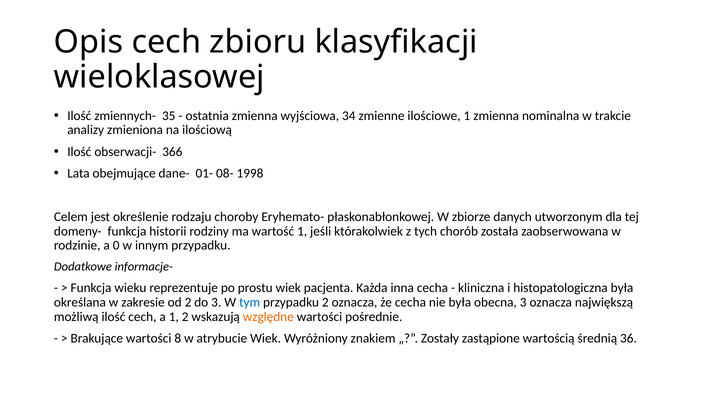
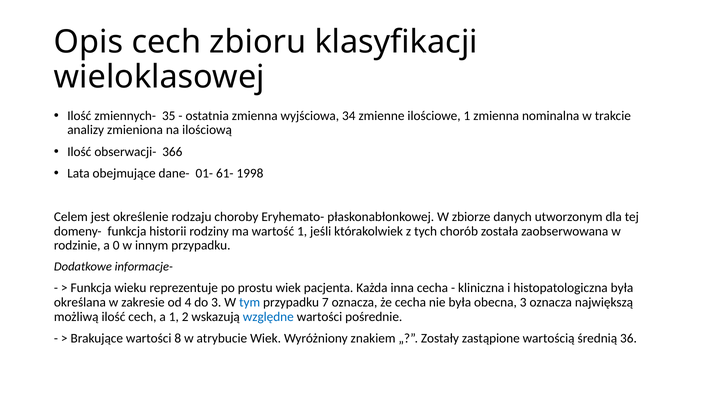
08-: 08- -> 61- (225, 174)
od 2: 2 -> 4 (188, 303)
przypadku 2: 2 -> 7 (325, 303)
względne colour: orange -> blue (268, 317)
